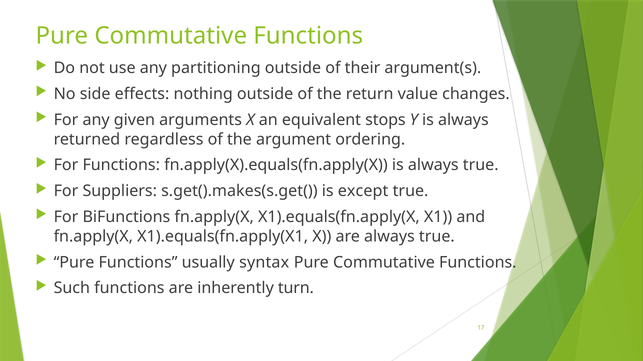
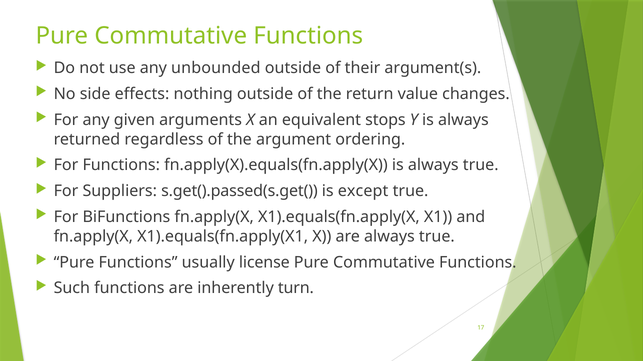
partitioning: partitioning -> unbounded (216, 68)
s.get().makes(s.get(: s.get().makes(s.get( -> s.get().passed(s.get( (239, 191)
syntax: syntax -> license (264, 263)
